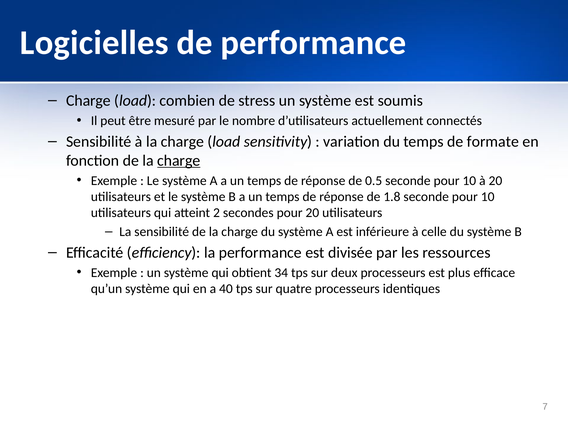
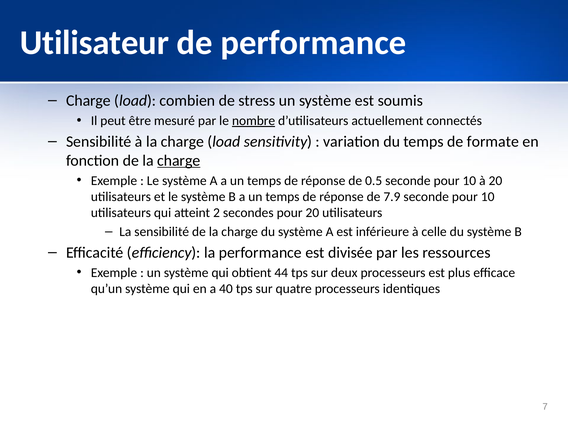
Logicielles: Logicielles -> Utilisateur (94, 43)
nombre underline: none -> present (254, 121)
1.8: 1.8 -> 7.9 (392, 197)
34: 34 -> 44 (281, 273)
